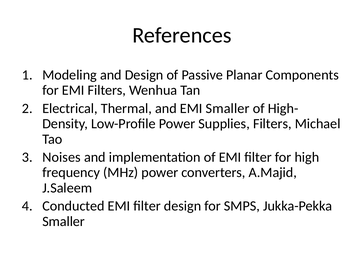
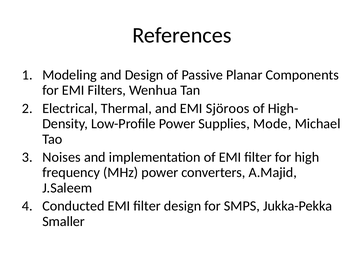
EMI Smaller: Smaller -> Sjöroos (228, 108)
Supplies Filters: Filters -> Mode (272, 124)
